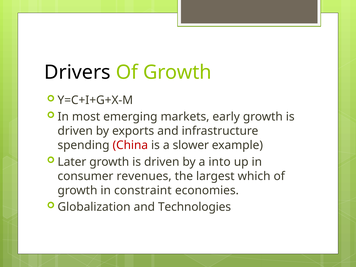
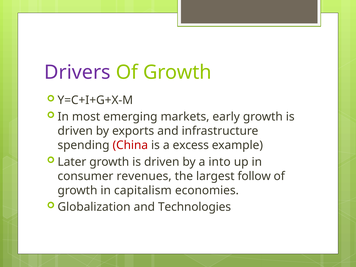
Drivers colour: black -> purple (77, 72)
slower: slower -> excess (191, 145)
which: which -> follow (254, 176)
constraint: constraint -> capitalism (143, 190)
